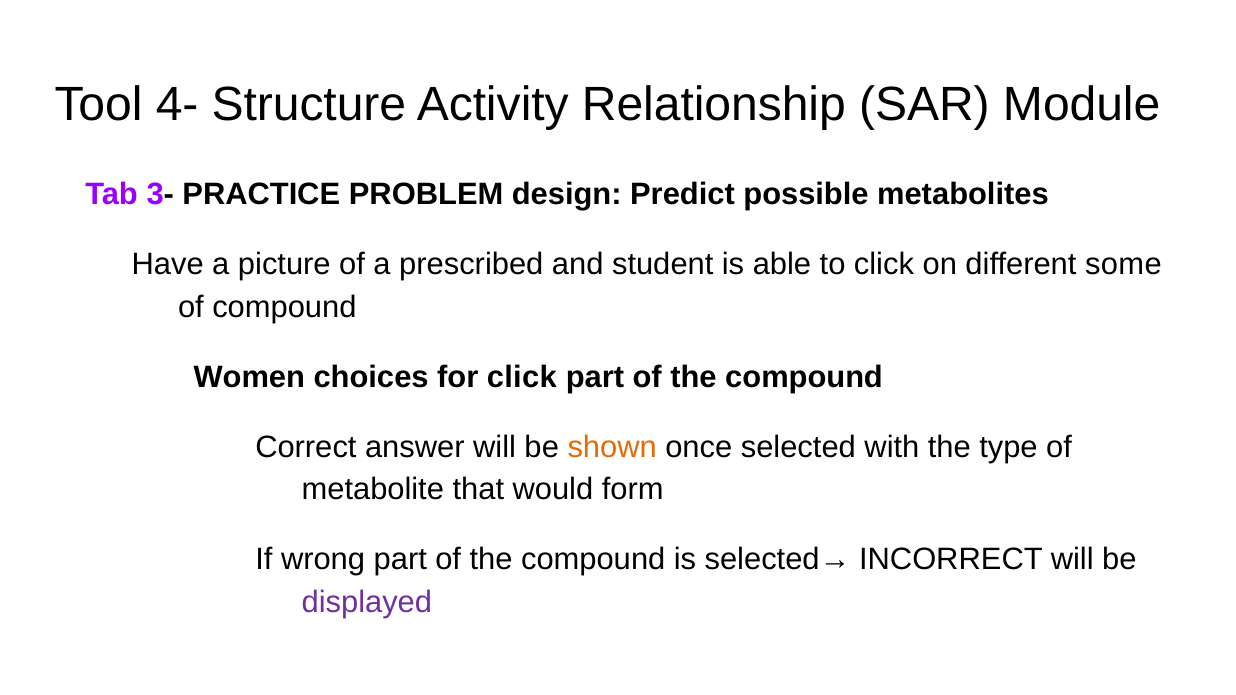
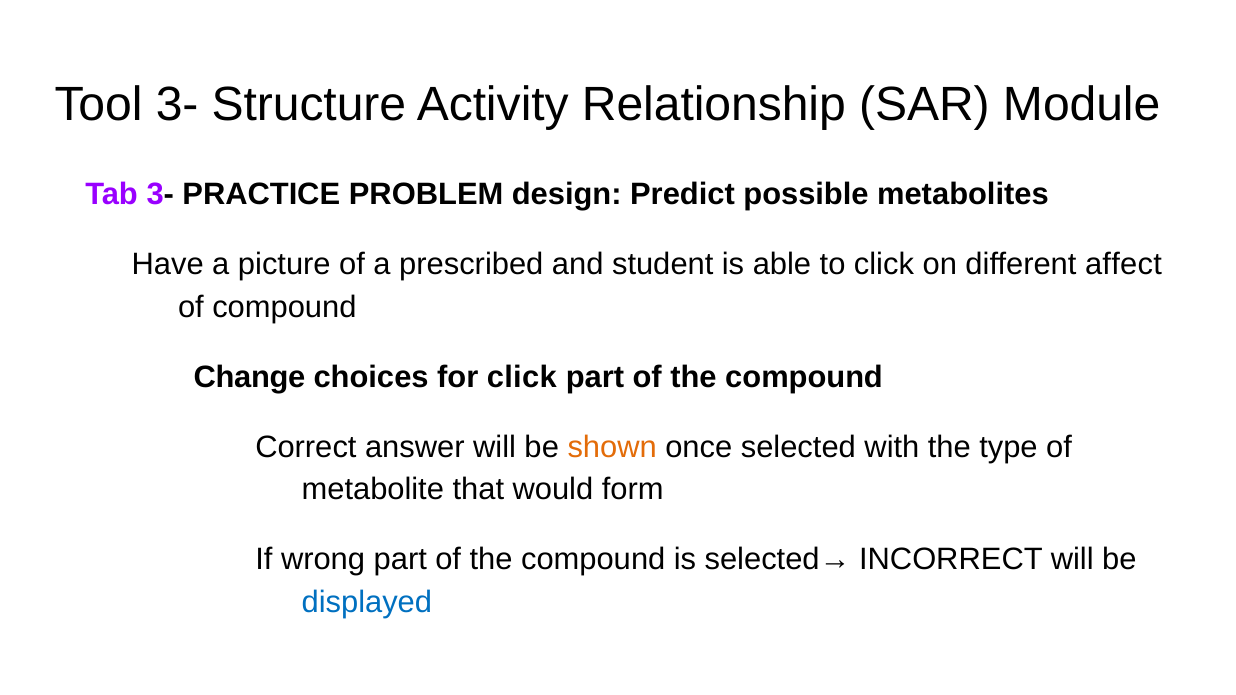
Tool 4-: 4- -> 3- (177, 105)
some: some -> affect (1123, 264)
Women: Women -> Change (249, 377)
displayed colour: purple -> blue (367, 603)
